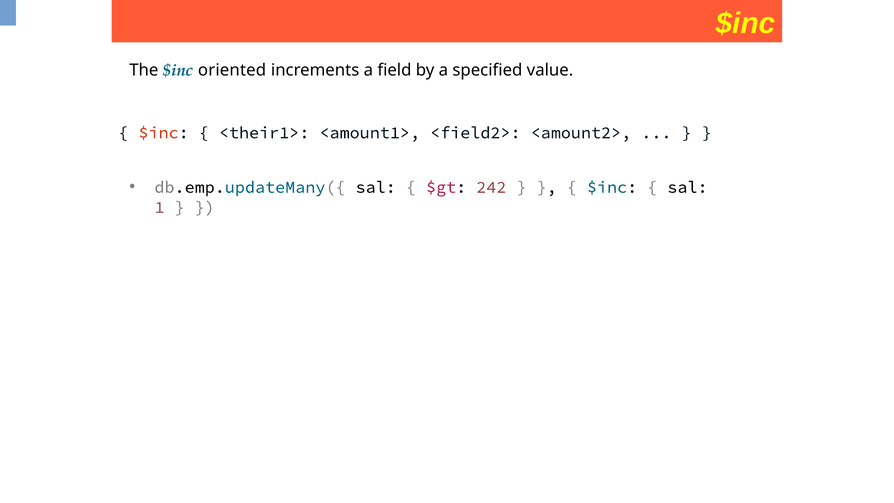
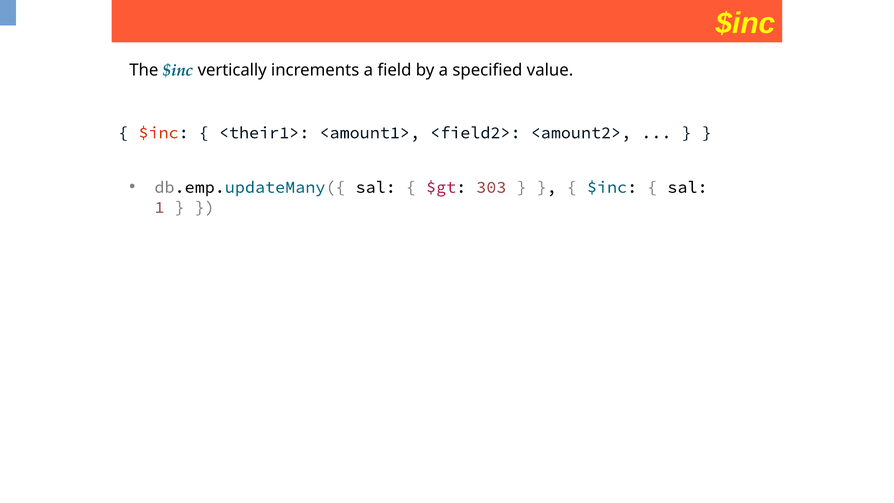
oriented: oriented -> vertically (232, 70)
242: 242 -> 303 (491, 187)
